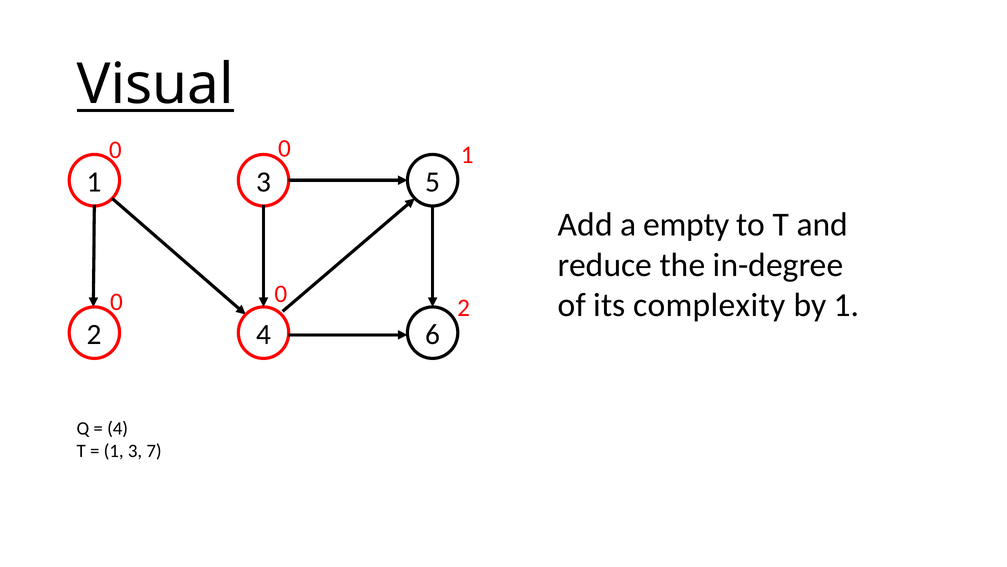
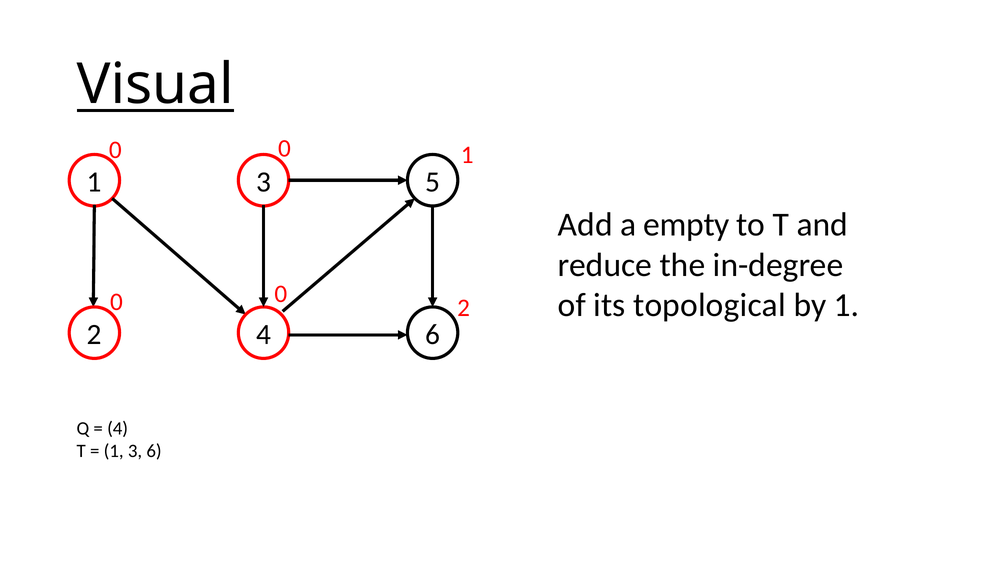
complexity: complexity -> topological (709, 305)
3 7: 7 -> 6 (154, 451)
